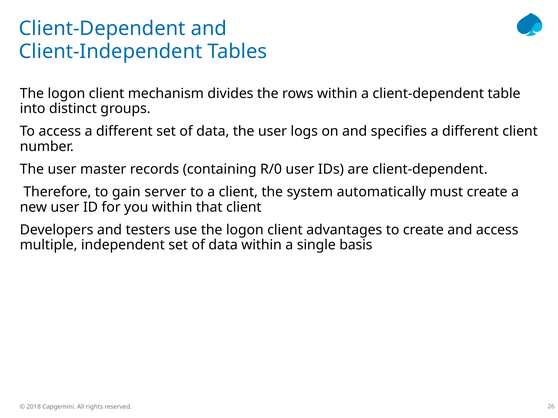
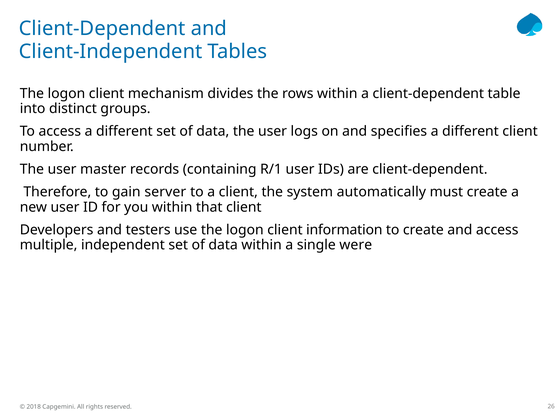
R/0: R/0 -> R/1 (271, 169)
advantages: advantages -> information (344, 230)
basis: basis -> were (356, 245)
